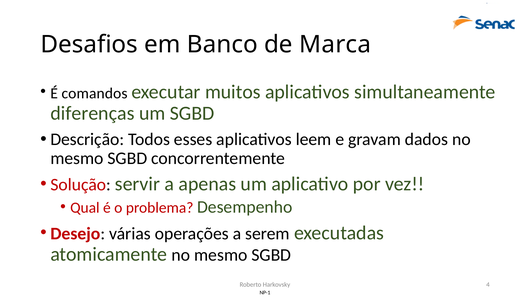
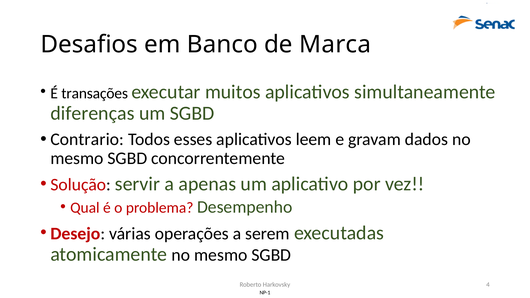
comandos: comandos -> transações (95, 93)
Descrição: Descrição -> Contrario (87, 139)
